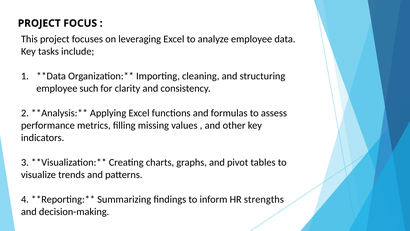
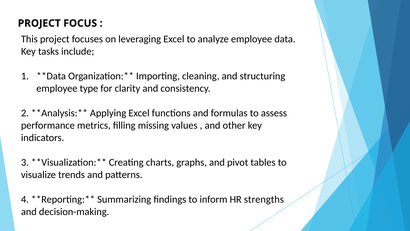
such: such -> type (89, 88)
